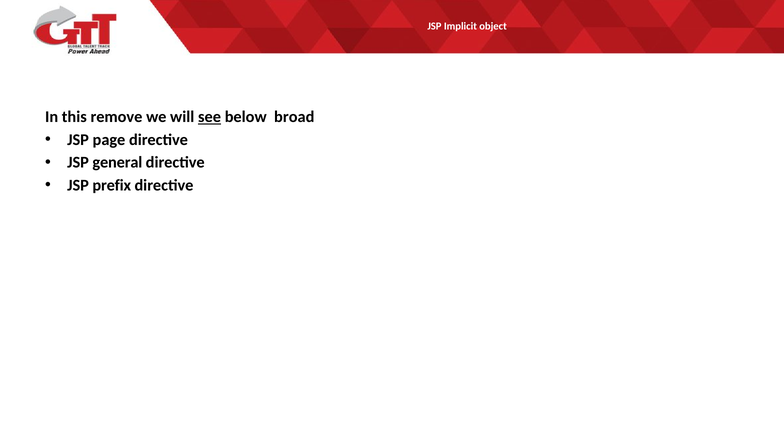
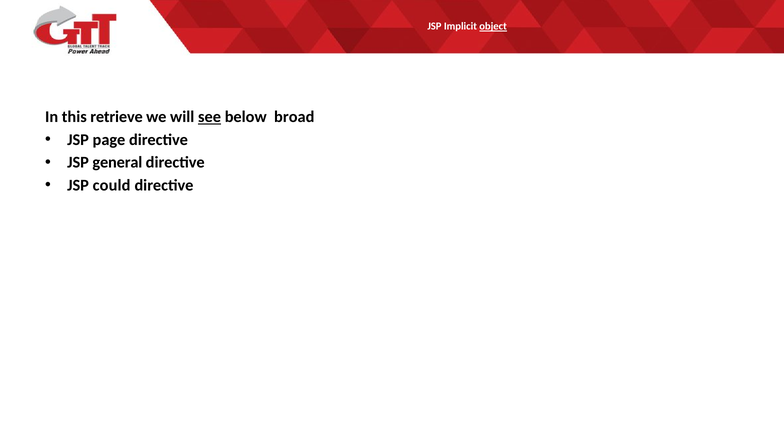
object underline: none -> present (493, 26)
remove: remove -> retrieve (117, 117)
prefix: prefix -> could (112, 185)
